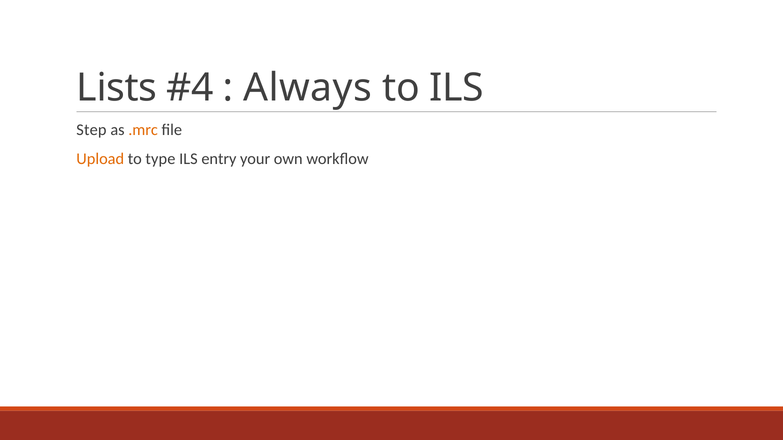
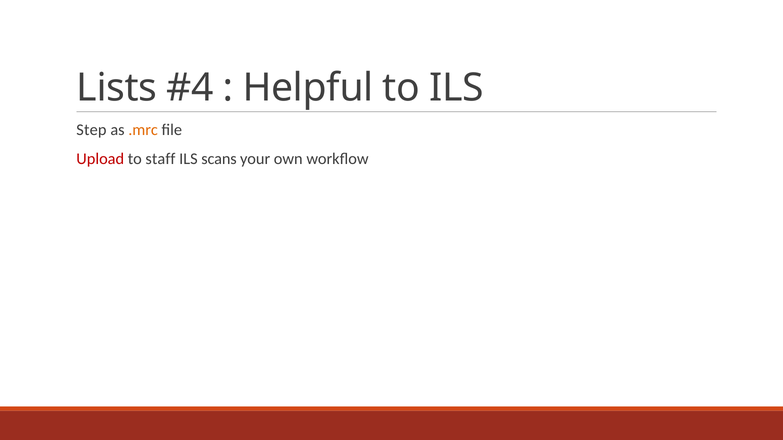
Always: Always -> Helpful (308, 88)
Upload colour: orange -> red (100, 159)
type: type -> staff (160, 159)
entry: entry -> scans (219, 159)
